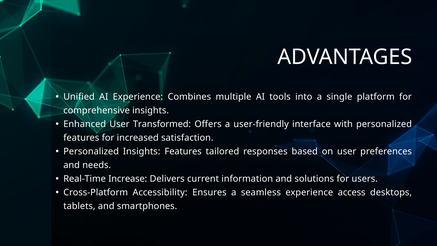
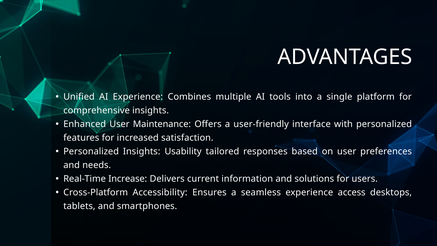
Transformed: Transformed -> Maintenance (162, 124)
Insights Features: Features -> Usability (183, 152)
